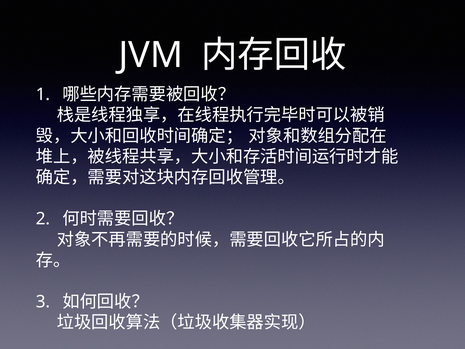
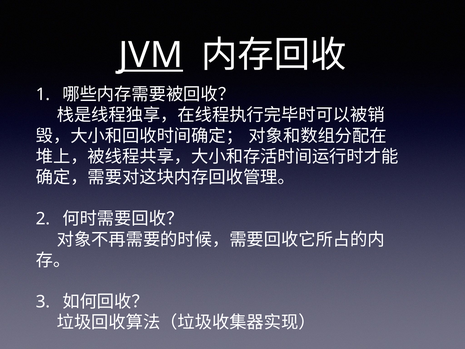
JVM underline: none -> present (151, 55)
